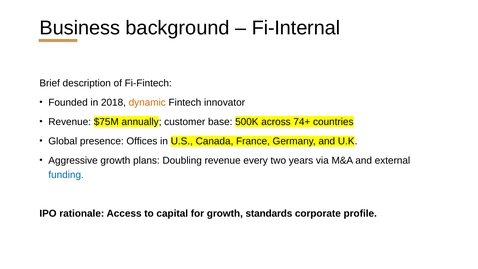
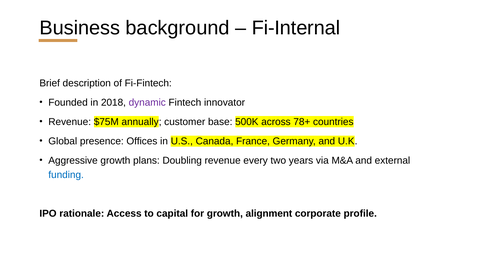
dynamic colour: orange -> purple (147, 102)
74+: 74+ -> 78+ (302, 122)
standards: standards -> alignment (269, 214)
